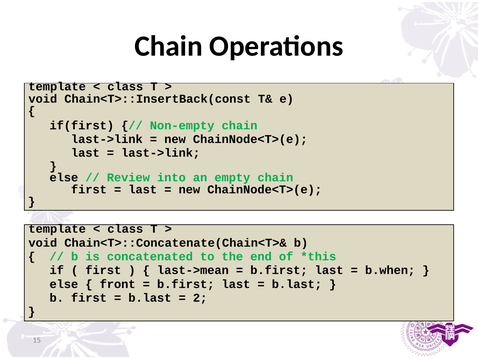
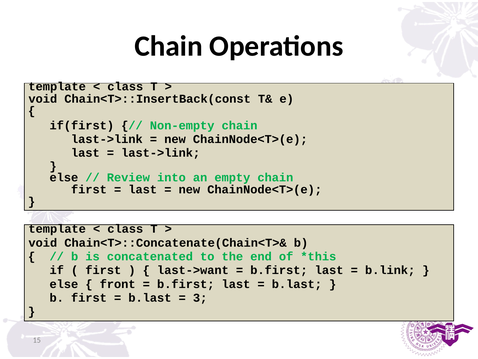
last->mean: last->mean -> last->want (193, 270)
b.when: b.when -> b.link (390, 270)
2: 2 -> 3 (200, 297)
